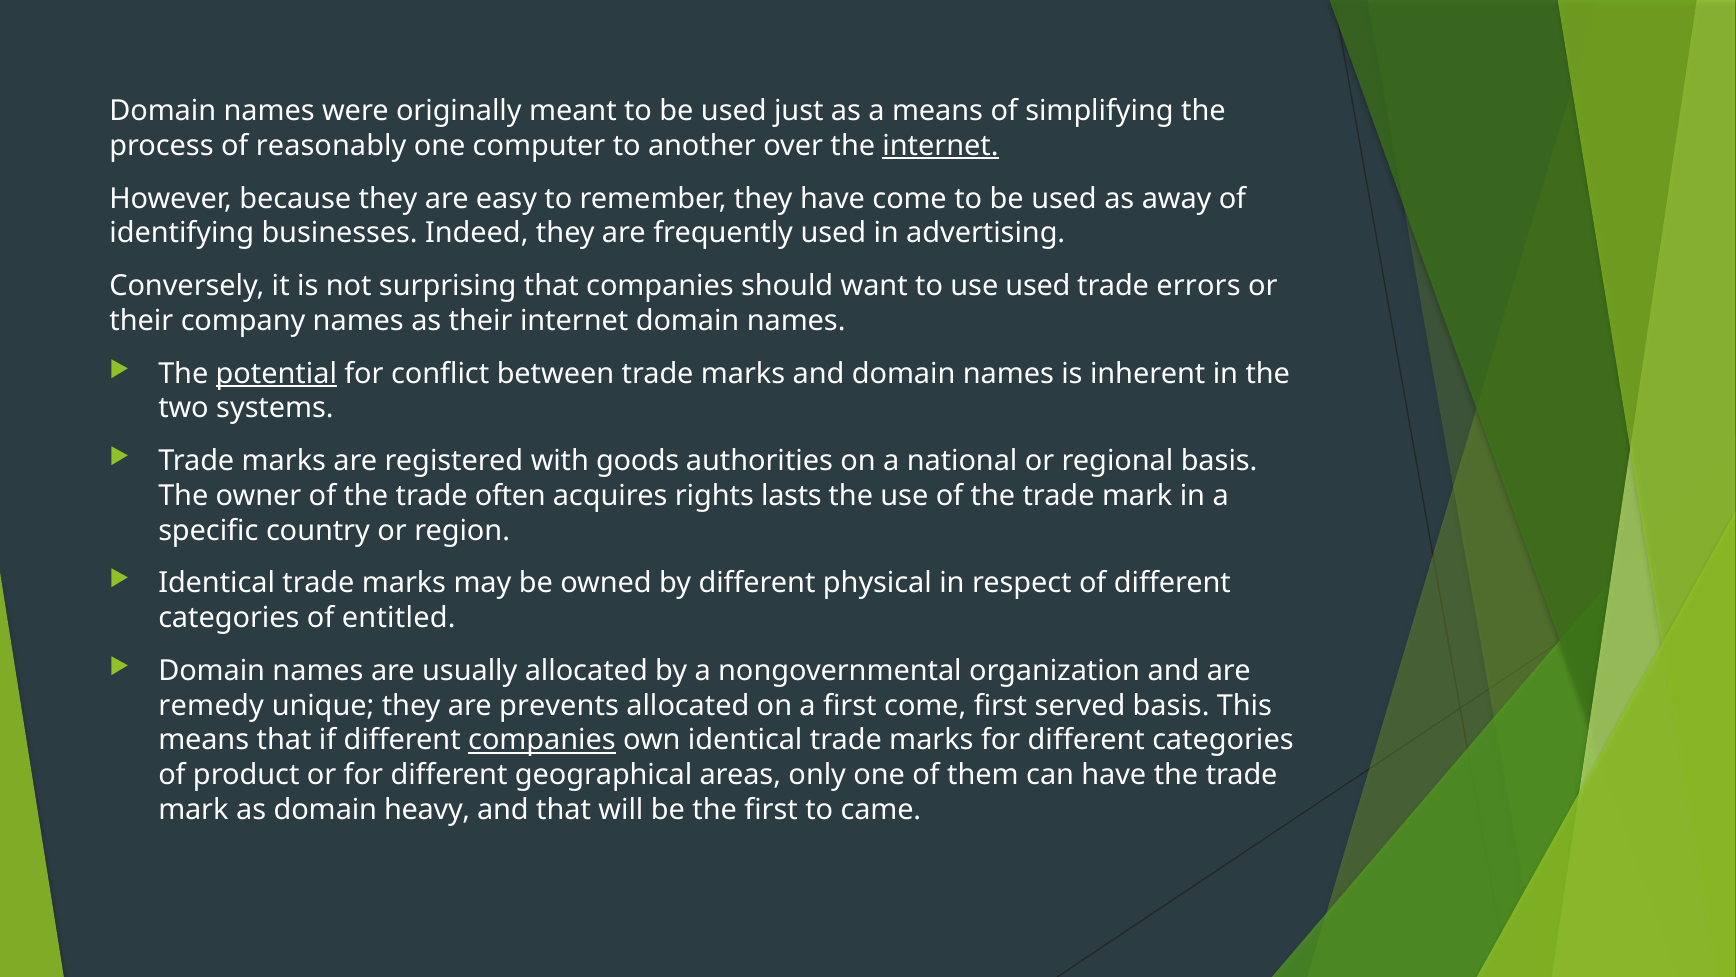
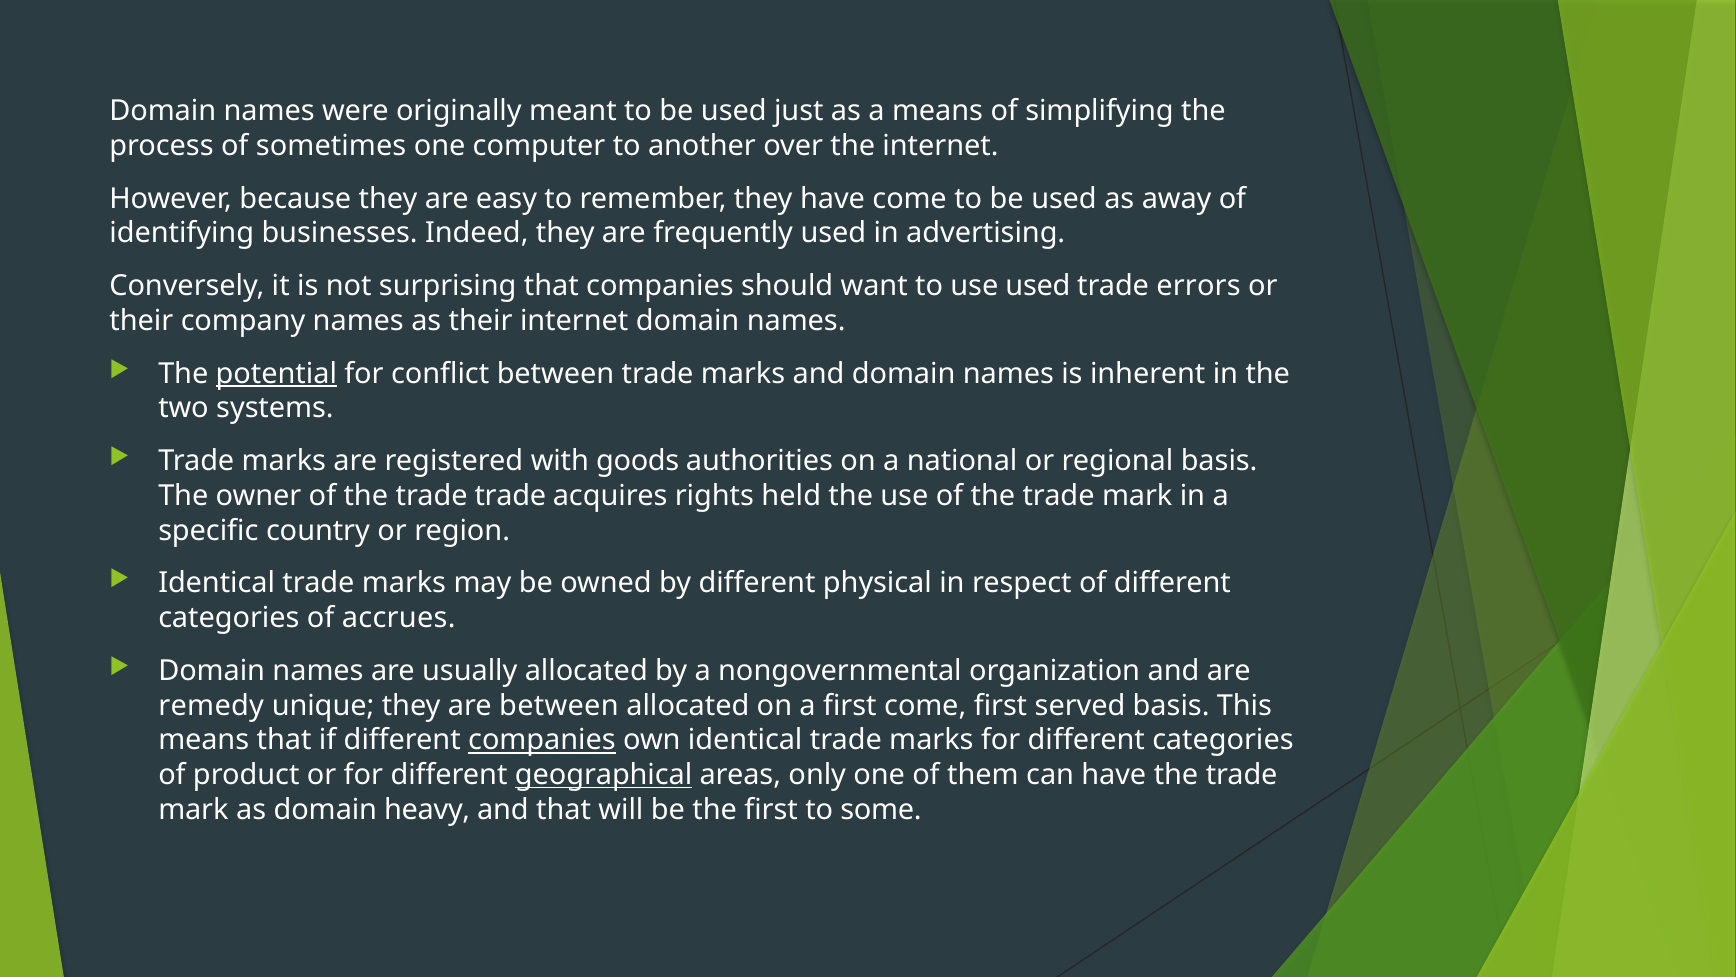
reasonably: reasonably -> sometimes (331, 146)
internet underline: present -> none (941, 146)
trade often: often -> trade (510, 496)
lasts: lasts -> held (791, 496)
entitled: entitled -> accrues (399, 618)
are prevents: prevents -> between (559, 705)
geographical underline: none -> present (604, 775)
came: came -> some (881, 809)
